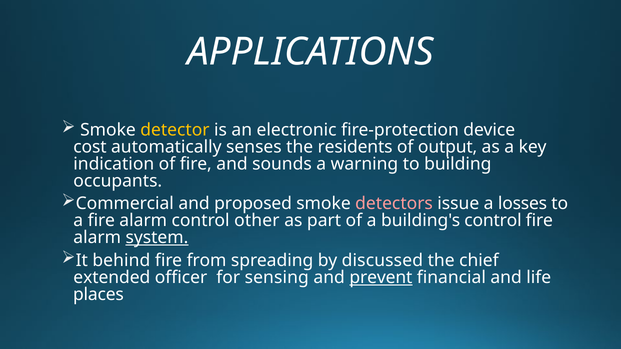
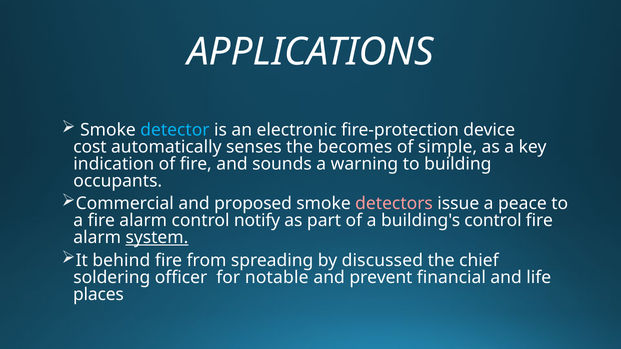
detector colour: yellow -> light blue (175, 130)
residents: residents -> becomes (355, 147)
output: output -> simple (448, 147)
losses: losses -> peace (522, 204)
other: other -> notify (257, 221)
extended: extended -> soldering (112, 278)
sensing: sensing -> notable (277, 278)
prevent underline: present -> none (381, 278)
